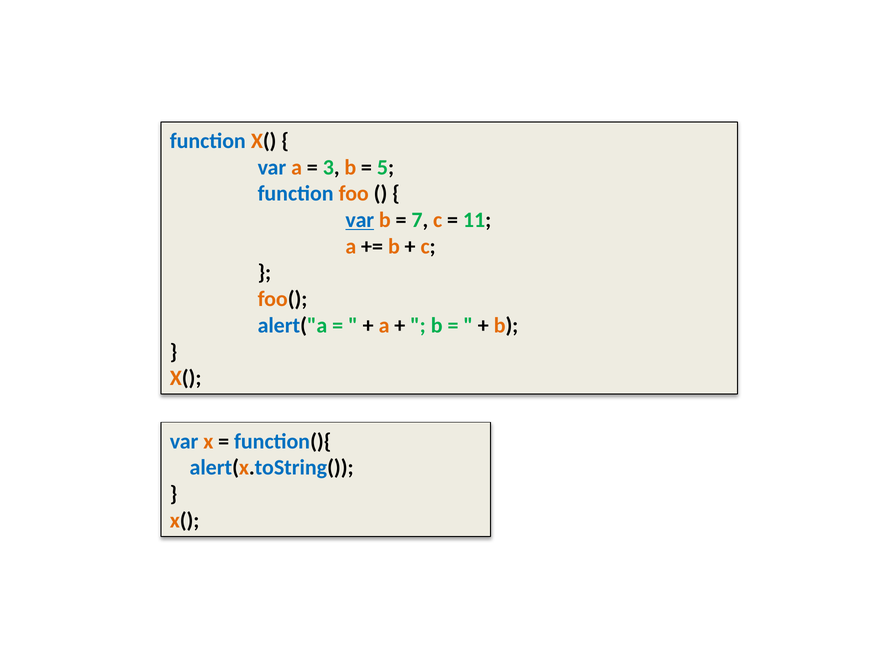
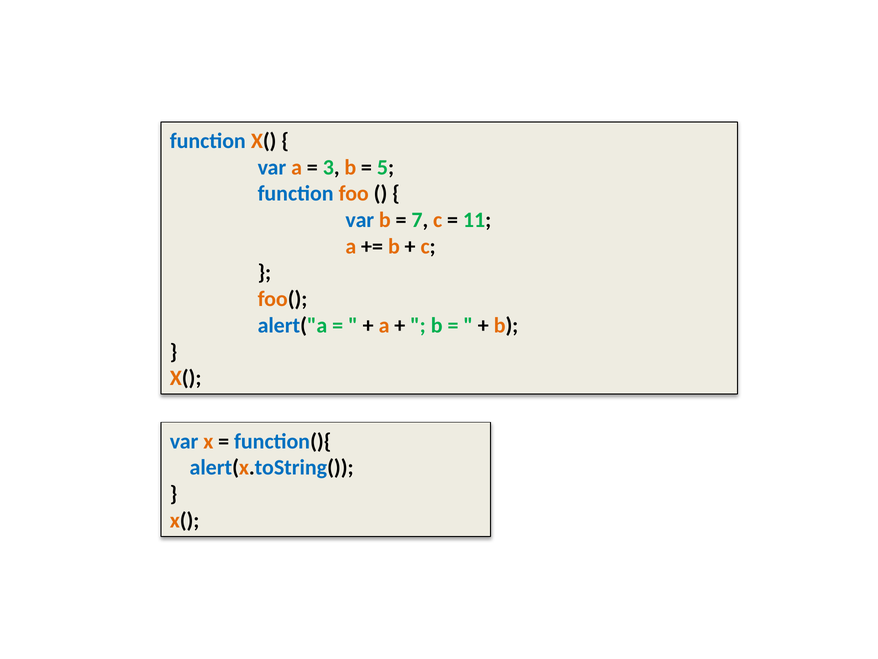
var underline: present -> none (360, 220)
